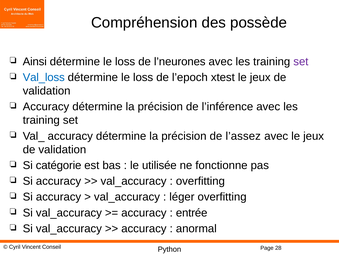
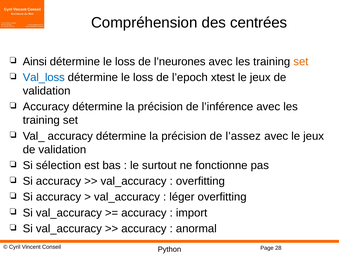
possède: possède -> centrées (259, 23)
set colour: purple -> orange (301, 62)
catégorie: catégorie -> sélection (58, 166)
utilisée: utilisée -> surtout (159, 166)
entrée: entrée -> import (192, 213)
